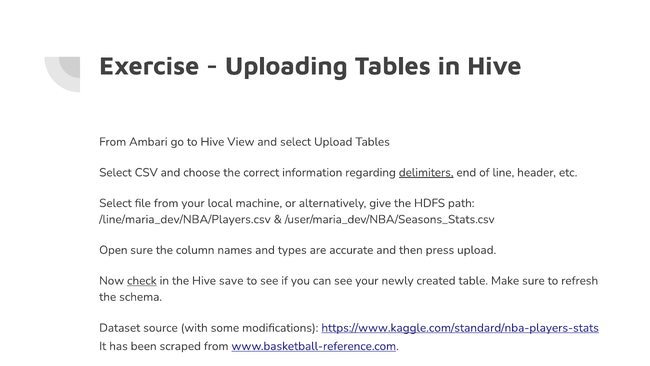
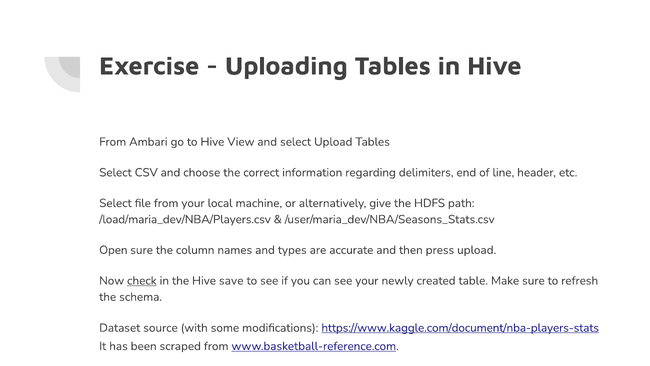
delimiters underline: present -> none (426, 172)
/line/maria_dev/NBA/Players.csv: /line/maria_dev/NBA/Players.csv -> /load/maria_dev/NBA/Players.csv (185, 219)
https://www.kaggle.com/standard/nba-players-stats: https://www.kaggle.com/standard/nba-players-stats -> https://www.kaggle.com/document/nba-players-stats (460, 328)
